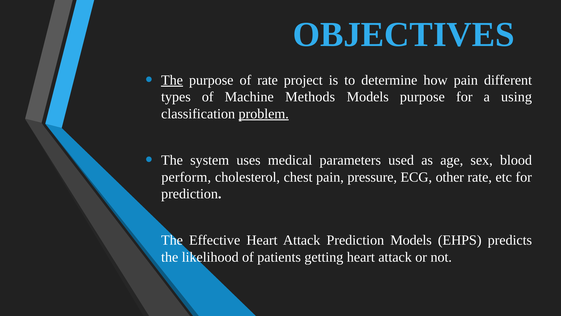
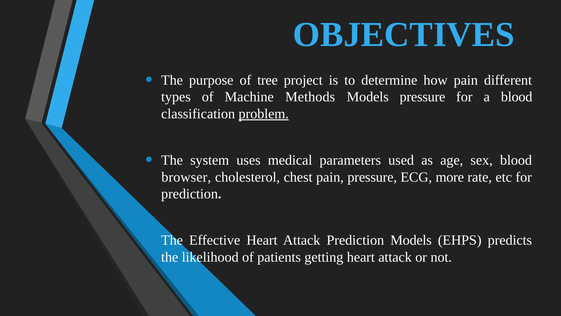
The underline: present -> none (172, 80)
of rate: rate -> tree (268, 80)
Models purpose: purpose -> pressure (422, 97)
a using: using -> blood (517, 97)
perform: perform -> browser (186, 177)
other: other -> more (450, 177)
